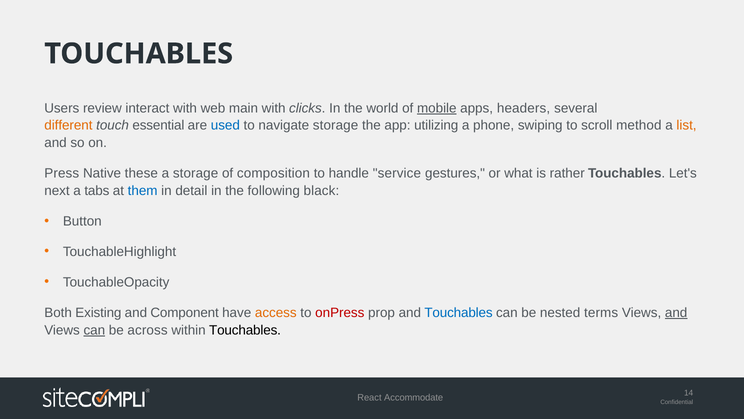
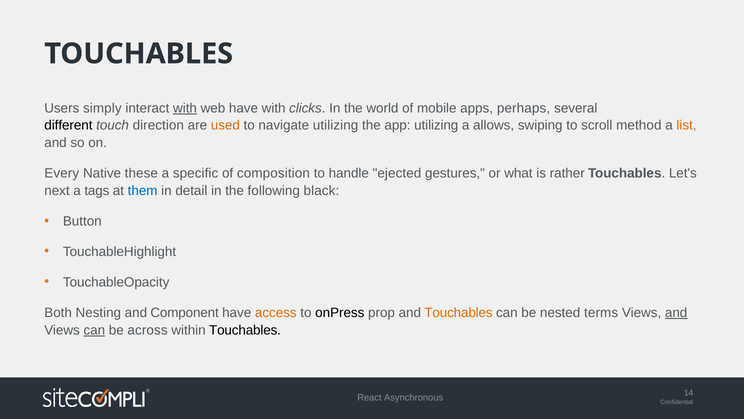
review: review -> simply (102, 108)
with underline: none -> present (185, 108)
web main: main -> have (243, 108)
mobile underline: present -> none (437, 108)
headers: headers -> perhaps (524, 108)
different colour: orange -> black (68, 125)
essential: essential -> direction (158, 125)
used colour: blue -> orange (225, 125)
navigate storage: storage -> utilizing (336, 125)
phone: phone -> allows (494, 125)
Press: Press -> Every (62, 173)
a storage: storage -> specific (196, 173)
service: service -> ejected (397, 173)
tabs: tabs -> tags (97, 191)
Existing: Existing -> Nesting (98, 312)
onPress colour: red -> black (340, 312)
Touchables colour: blue -> orange (459, 312)
Accommodate: Accommodate -> Asynchronous (414, 397)
